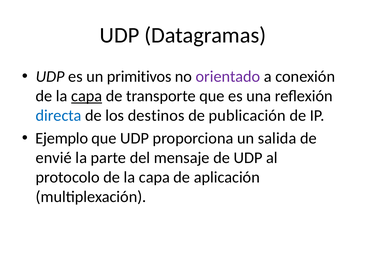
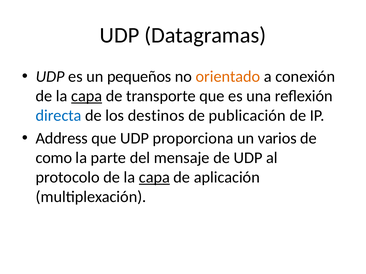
primitivos: primitivos -> pequeños (139, 77)
orientado colour: purple -> orange (228, 77)
Ejemplo: Ejemplo -> Address (62, 139)
salida: salida -> varios (277, 139)
envié: envié -> como (54, 158)
capa underline: none -> present (154, 178)
